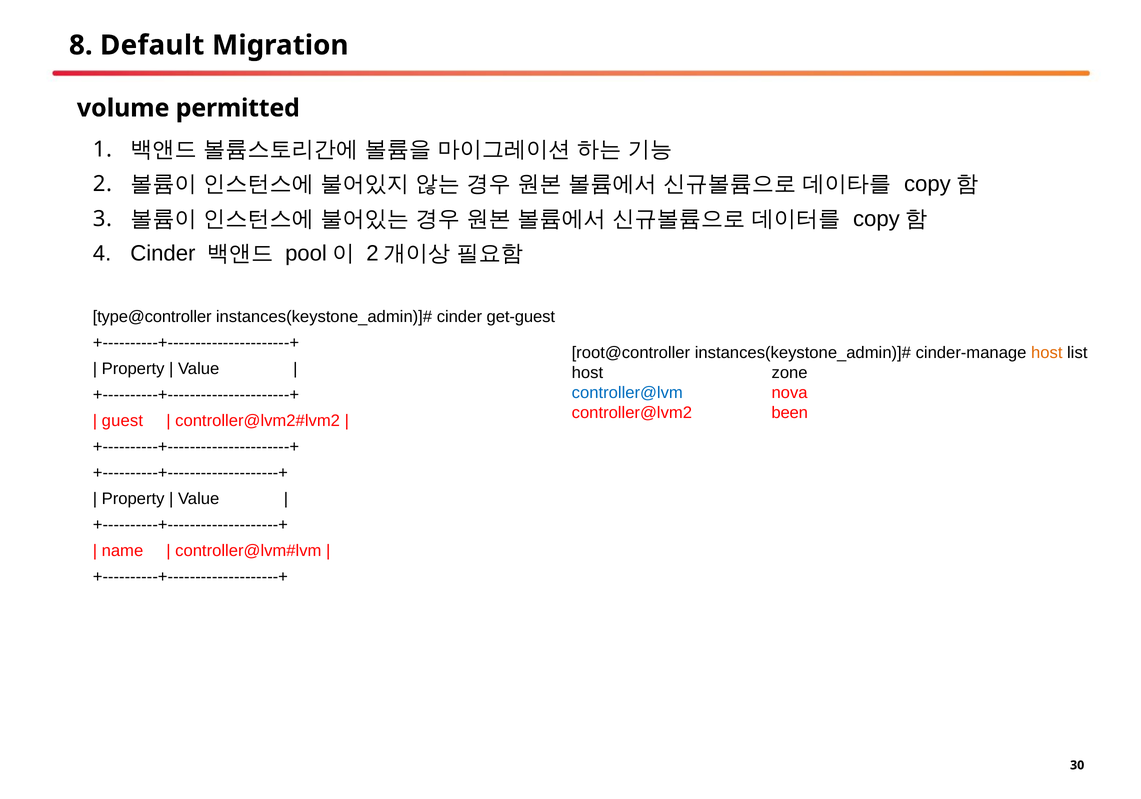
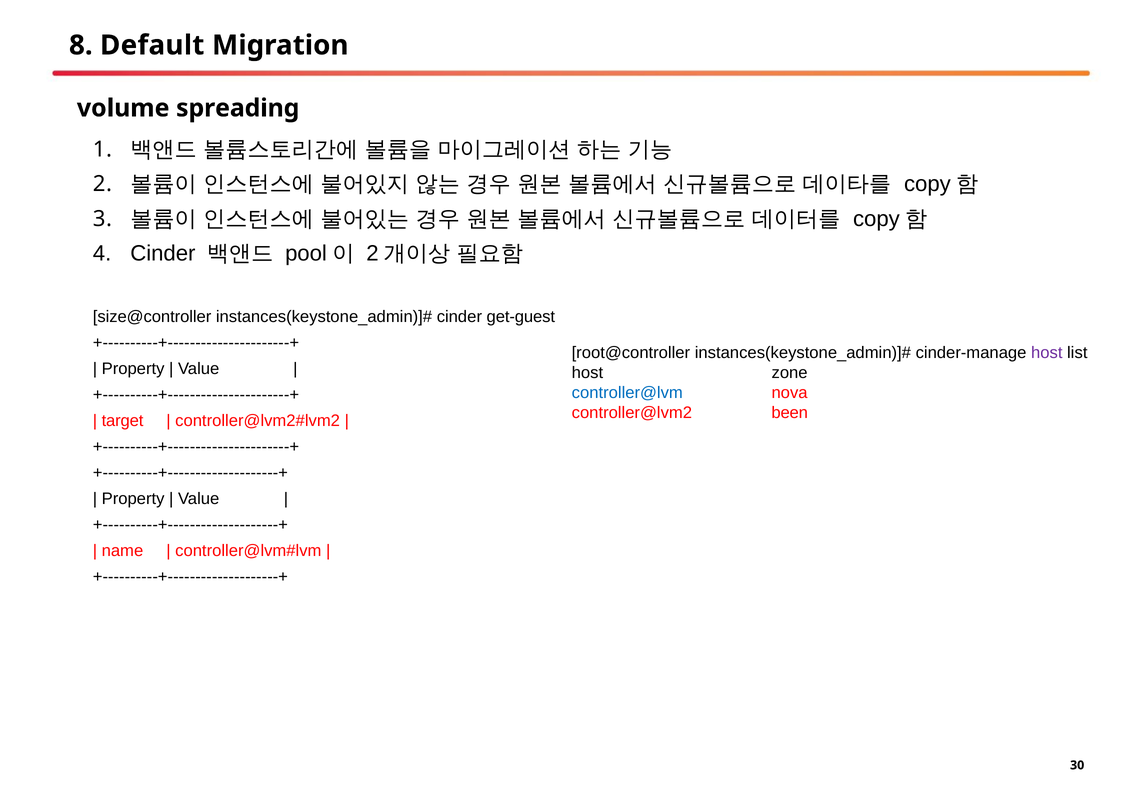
permitted: permitted -> spreading (238, 108)
type@controller: type@controller -> size@controller (152, 317)
host colour: orange -> purple (1047, 352)
guest: guest -> target (123, 421)
